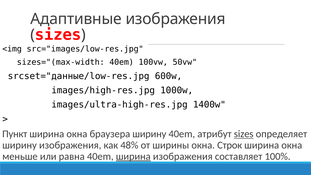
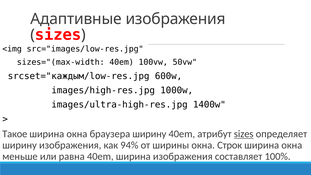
srcset="данные/low-res.jpg: srcset="данные/low-res.jpg -> srcset="каждым/low-res.jpg (79, 76)
Пункт: Пункт -> Такое (15, 134)
48%: 48% -> 94% (129, 145)
ширина underline: present -> none (133, 156)
